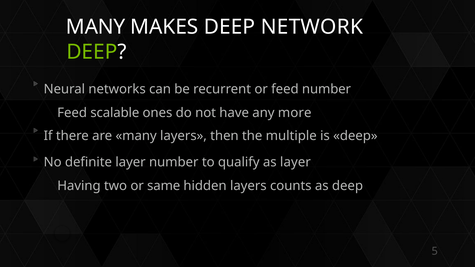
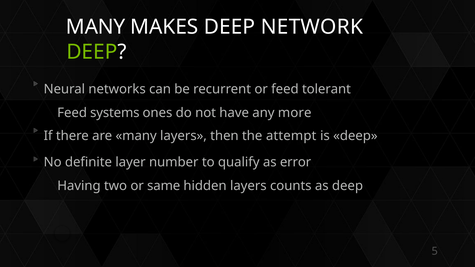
feed number: number -> tolerant (326, 89)
scalable: scalable -> systems (115, 113)
multiple: multiple -> attempt (291, 136)
as layer: layer -> error (296, 162)
